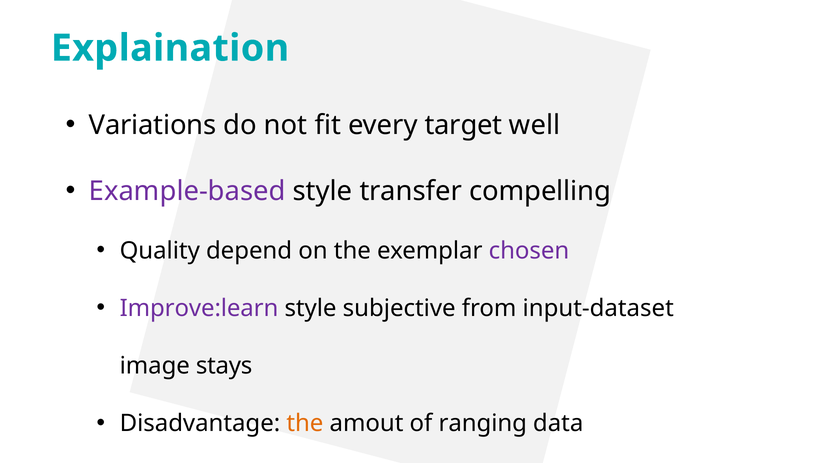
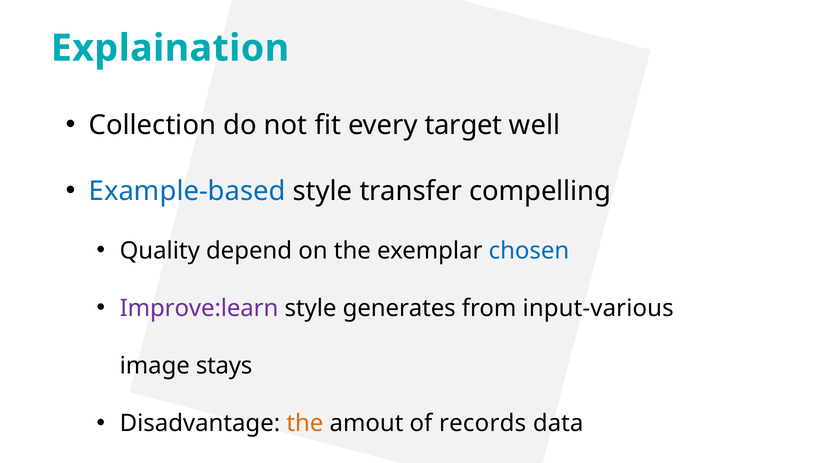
Variations: Variations -> Collection (152, 125)
Example-based colour: purple -> blue (187, 191)
chosen colour: purple -> blue (529, 251)
subjective: subjective -> generates (399, 308)
input-dataset: input-dataset -> input-various (598, 308)
ranging: ranging -> records (483, 423)
